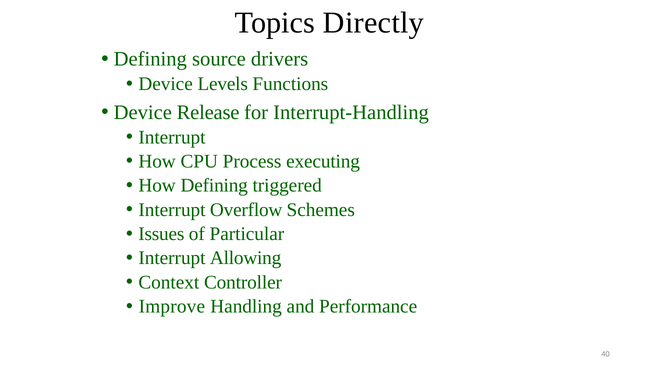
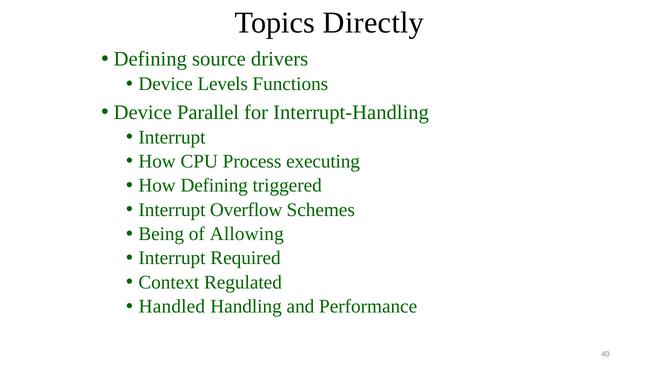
Release: Release -> Parallel (208, 112)
Issues: Issues -> Being (161, 234)
Particular: Particular -> Allowing (247, 234)
Allowing: Allowing -> Required (246, 258)
Controller: Controller -> Regulated (243, 282)
Improve: Improve -> Handled (172, 307)
